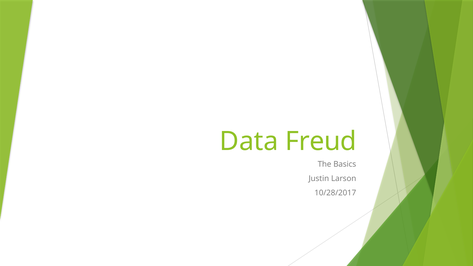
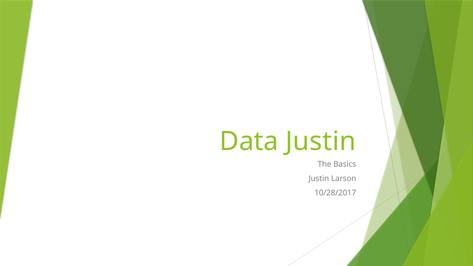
Data Freud: Freud -> Justin (321, 141)
